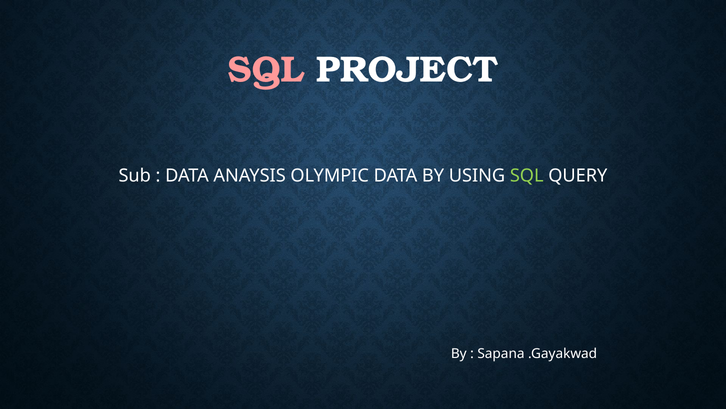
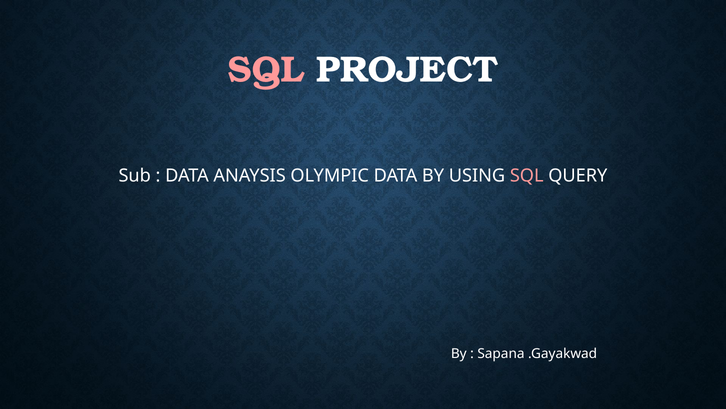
SQL colour: light green -> pink (527, 175)
